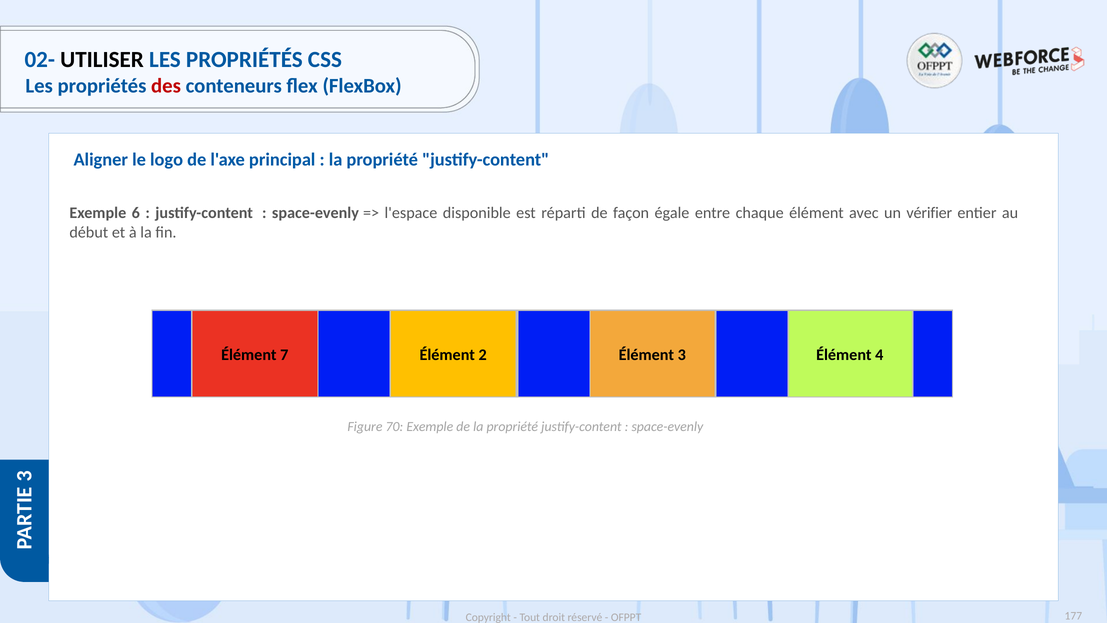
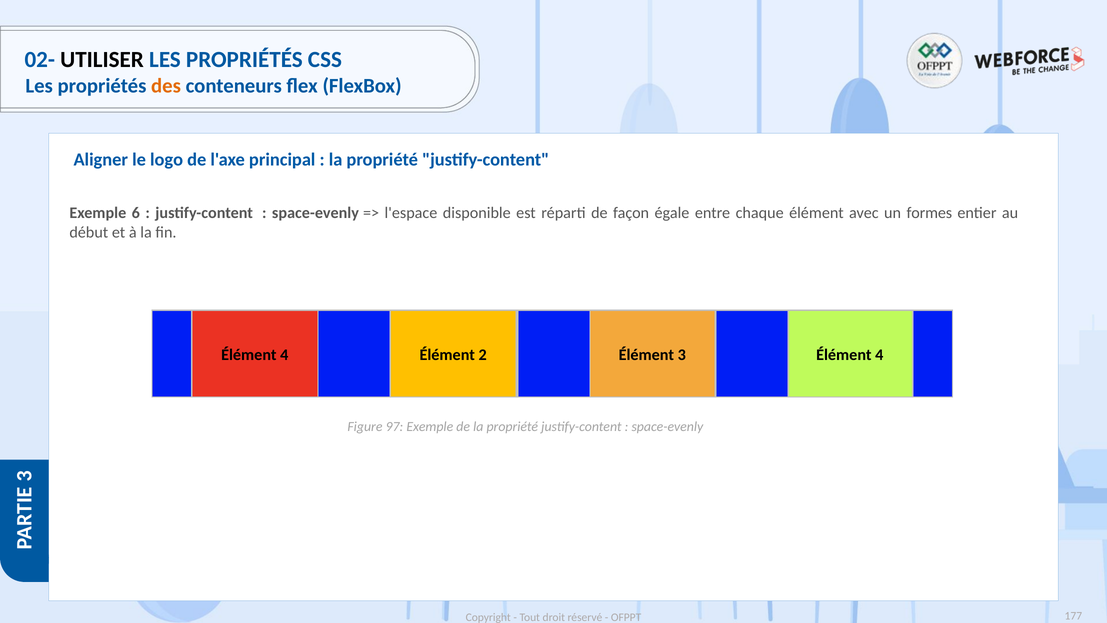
des colour: red -> orange (166, 86)
vérifier: vérifier -> formes (929, 213)
7: 7 -> 4 (284, 355)
70: 70 -> 97 (394, 427)
